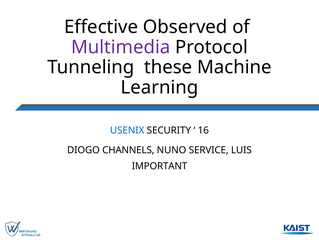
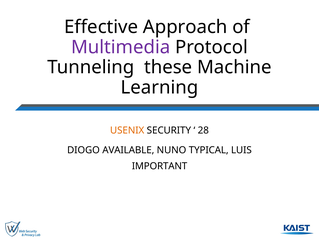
Observed: Observed -> Approach (185, 27)
USENIX colour: blue -> orange (127, 130)
16: 16 -> 28 (203, 130)
CHANNELS: CHANNELS -> AVAILABLE (128, 150)
SERVICE: SERVICE -> TYPICAL (209, 150)
